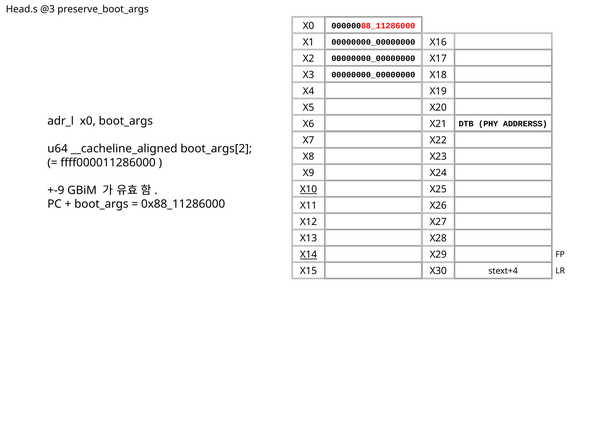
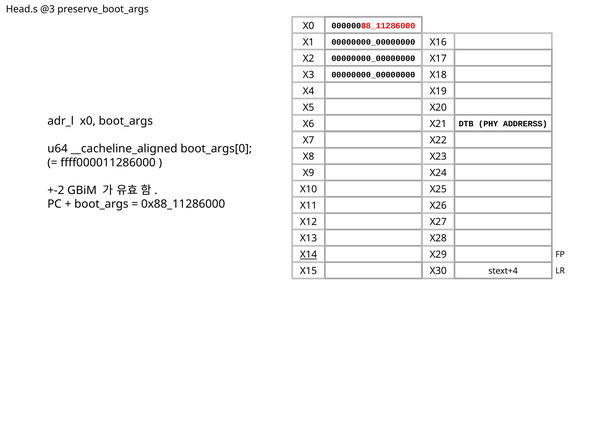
boot_args[2: boot_args[2 -> boot_args[0 (216, 149)
X10 underline: present -> none (309, 190)
+-9: +-9 -> +-2 (56, 190)
